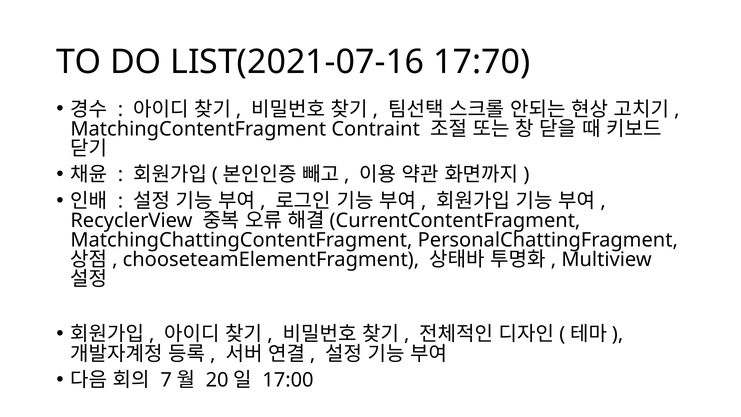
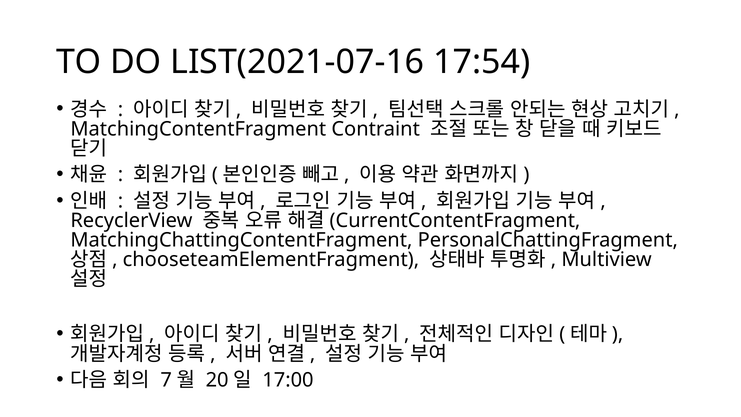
17:70: 17:70 -> 17:54 (482, 62)
